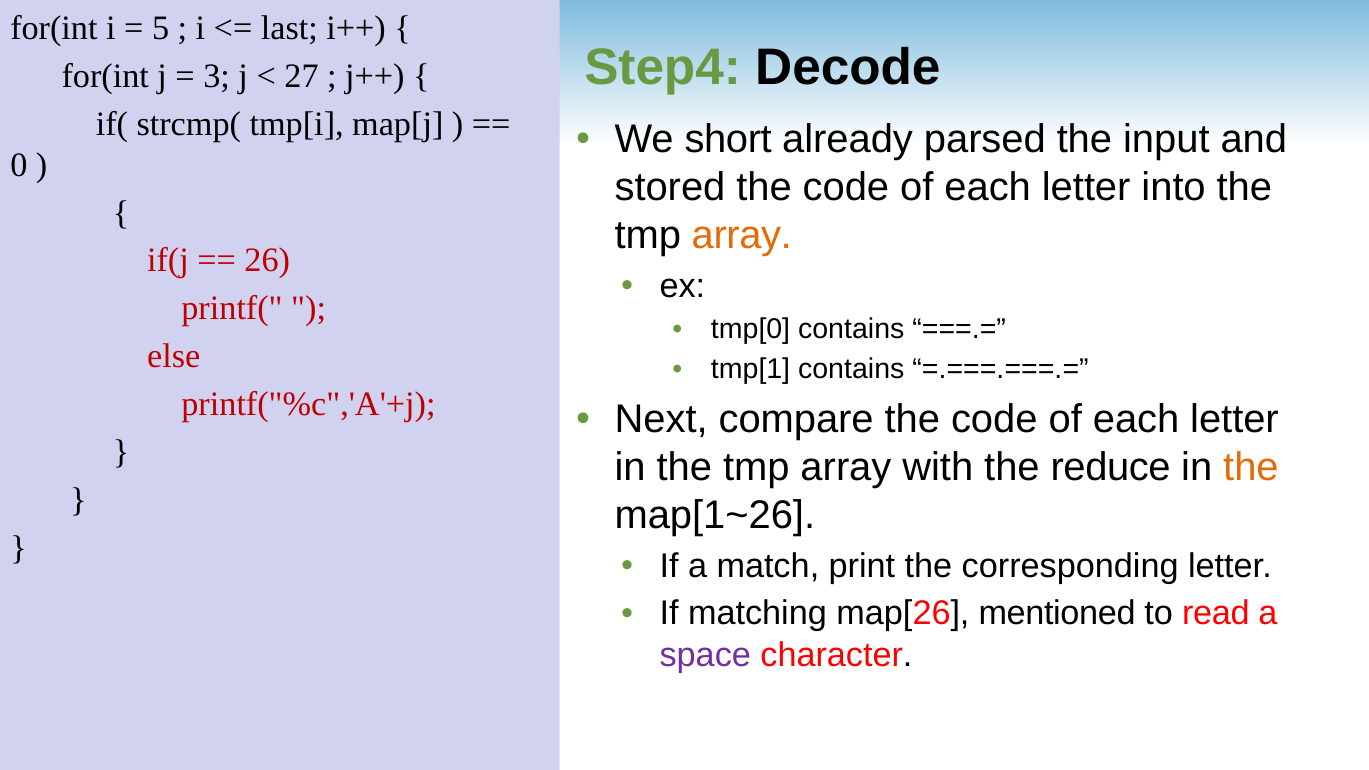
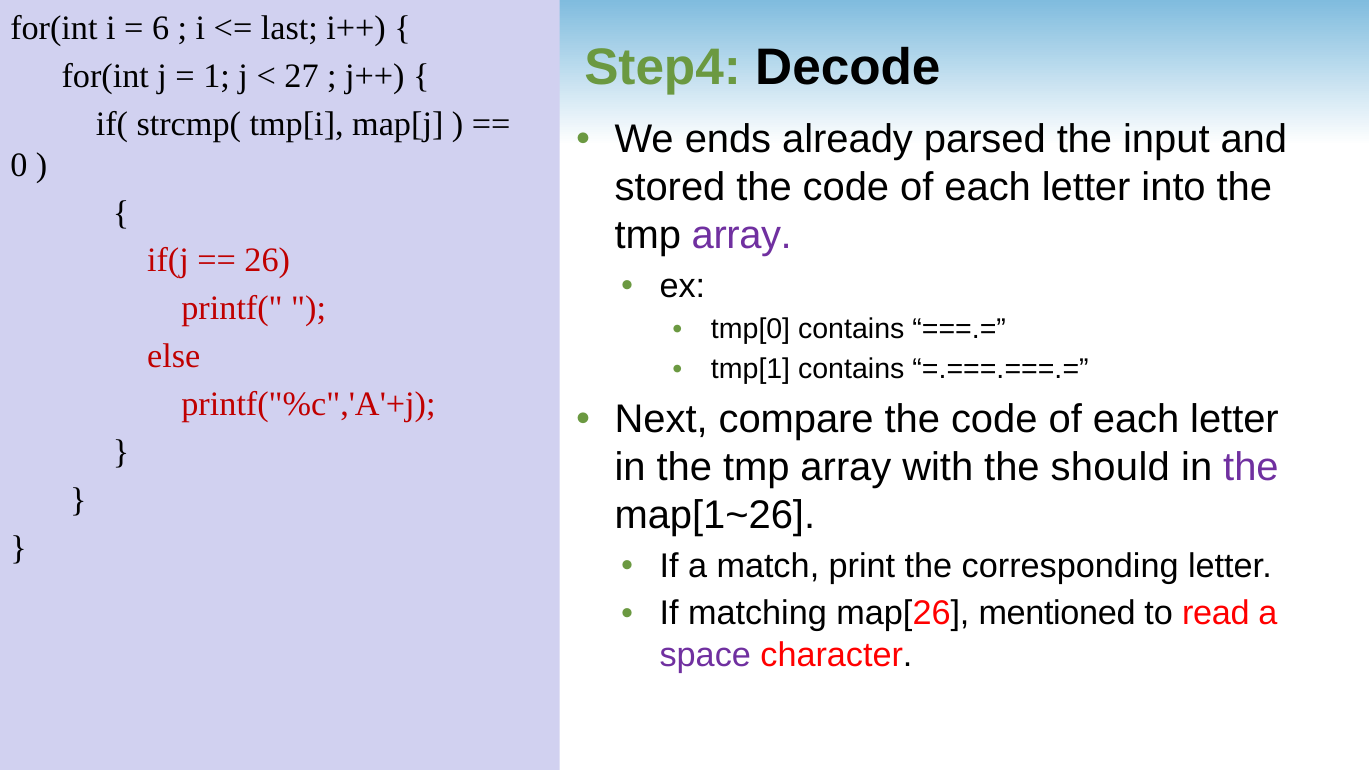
5: 5 -> 6 (161, 28)
3: 3 -> 1 (217, 76)
short: short -> ends (728, 139)
array colour: orange -> purple (742, 235)
reduce: reduce -> should (1110, 467)
the colour: orange -> purple (1251, 467)
